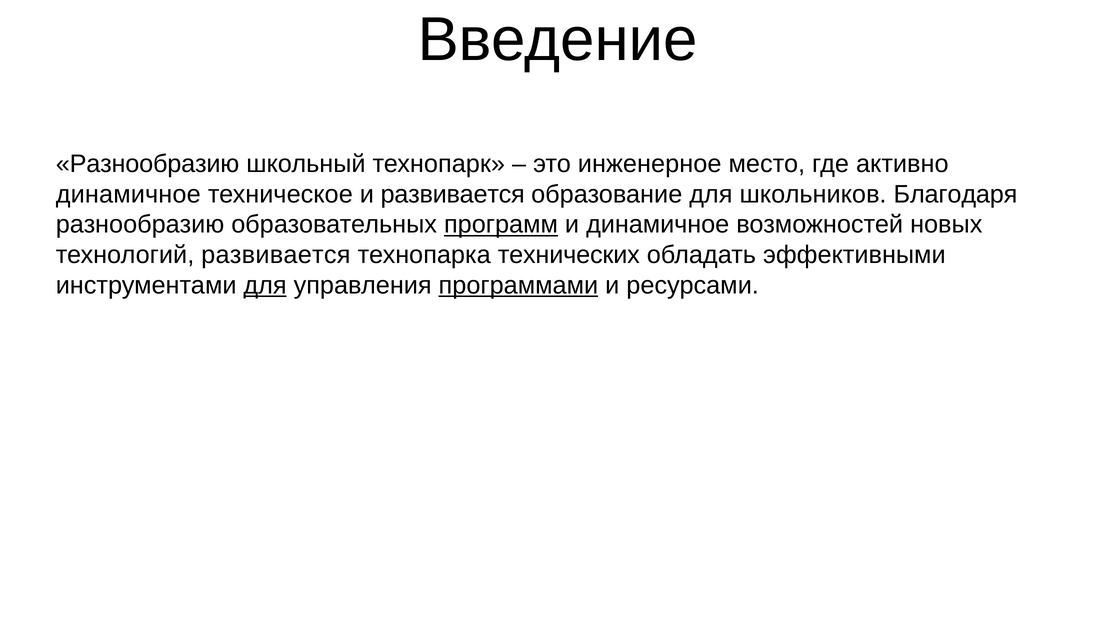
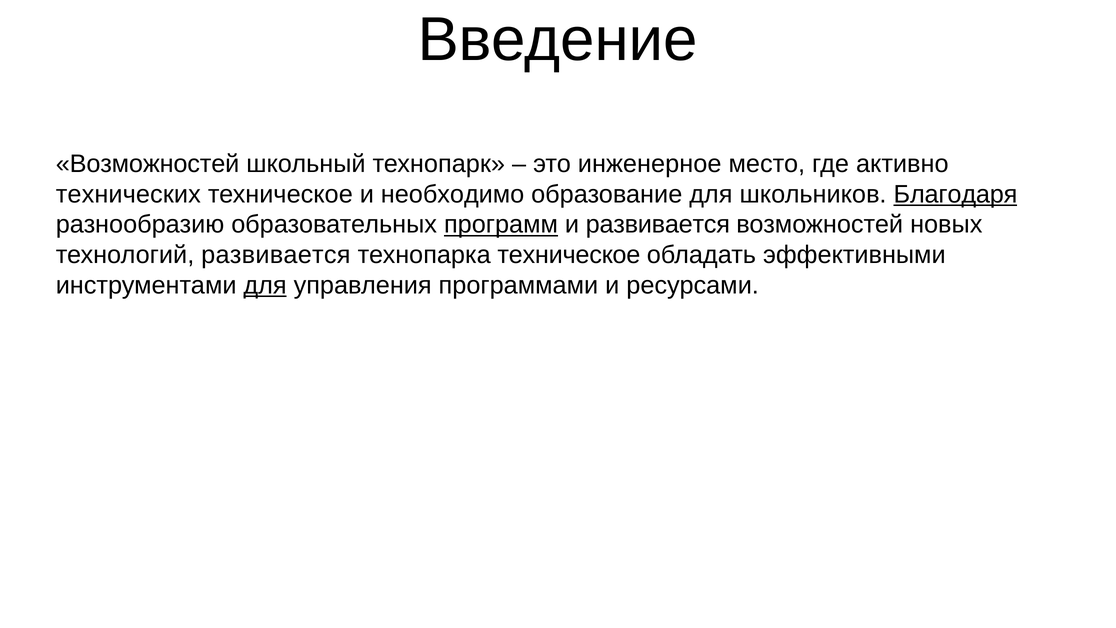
Разнообразию: Разнообразию -> Возможностей (148, 164)
динамичное: динамичное -> технических (128, 194)
и развивается: развивается -> необходимо (453, 194)
Благодаря underline: none -> present (956, 194)
и динамичное: динамичное -> развивается (658, 225)
технопарка технических: технических -> техническое (569, 255)
программами underline: present -> none (518, 285)
